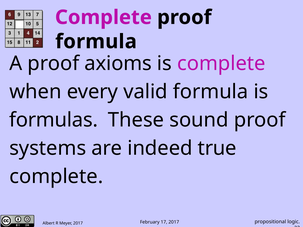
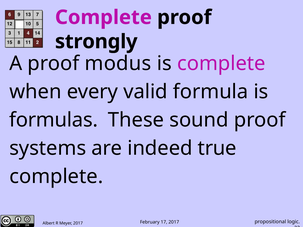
formula: formula -> strongly (96, 42)
axioms: axioms -> modus (118, 63)
